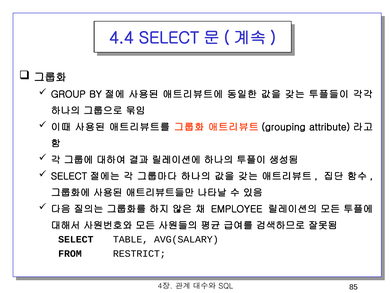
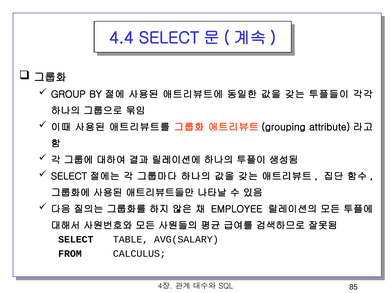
RESTRICT: RESTRICT -> CALCULUS (139, 254)
